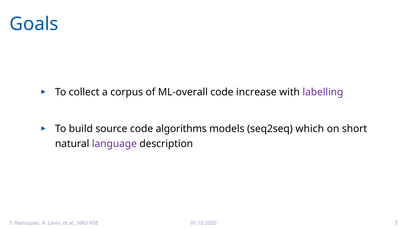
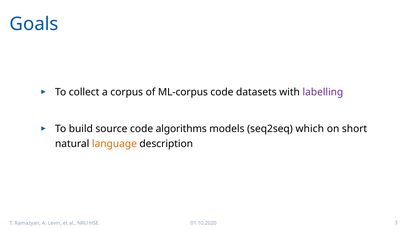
ML-overall: ML-overall -> ML-corpus (183, 92)
increase: increase -> datasets (256, 92)
language colour: purple -> orange (114, 144)
